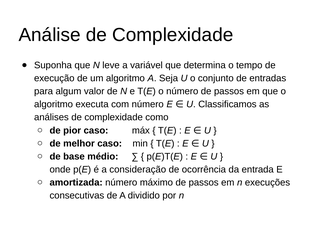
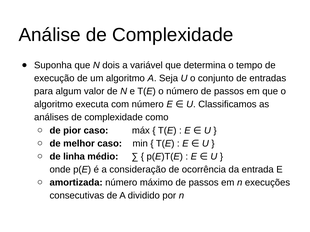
leve: leve -> dois (111, 65)
base: base -> linha (74, 157)
